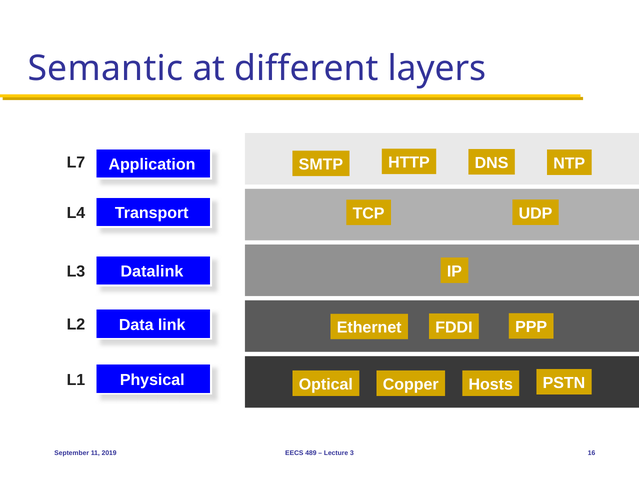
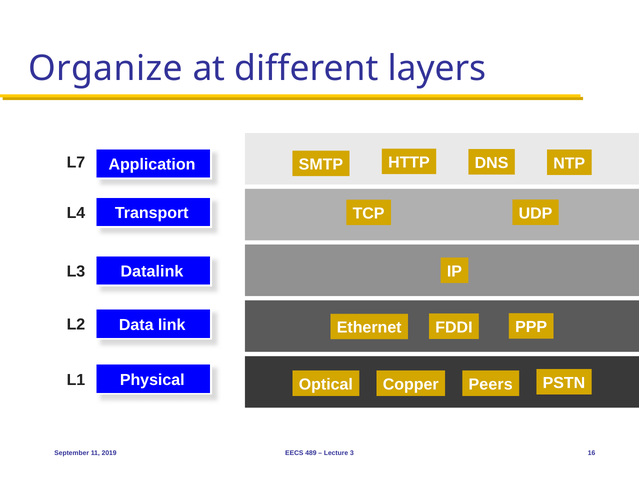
Semantic: Semantic -> Organize (105, 68)
Hosts: Hosts -> Peers (491, 385)
